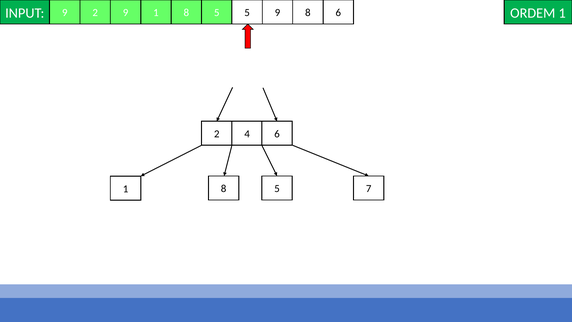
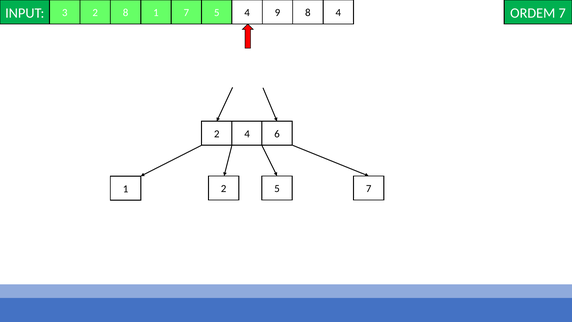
INPUT 9: 9 -> 3 (65, 13)
2 9: 9 -> 8 (126, 13)
8: 8 -> 7 (186, 13)
5 5: 5 -> 4 (247, 13)
9 8 6: 6 -> 4 (338, 13)
ORDEM 1: 1 -> 7 (562, 13)
8: 8 -> 2 (224, 189)
